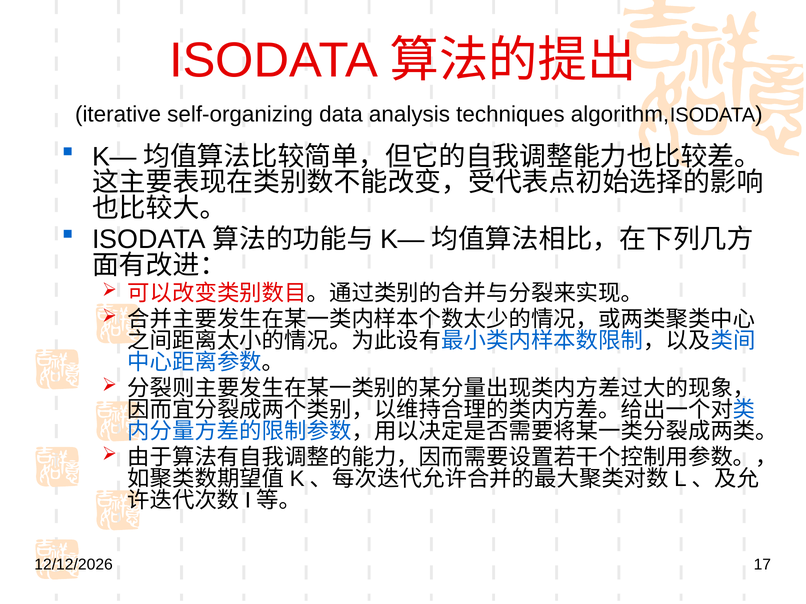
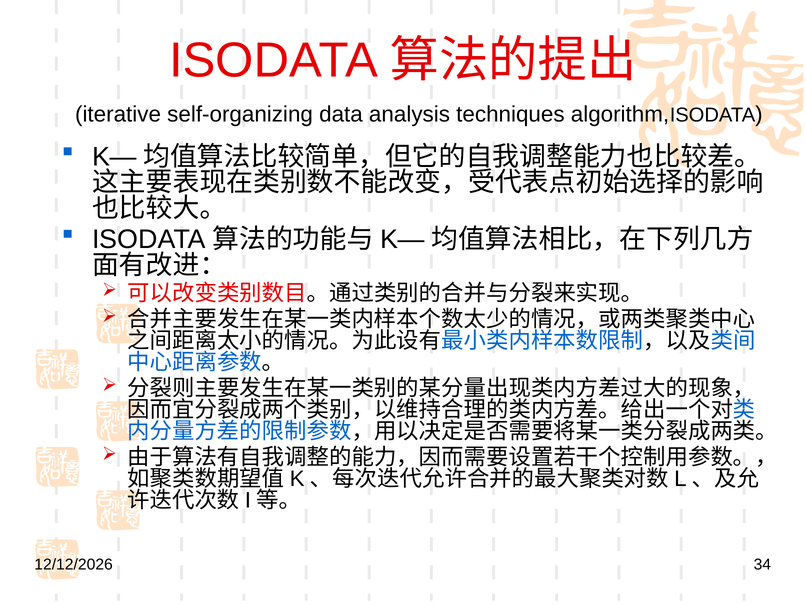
17: 17 -> 34 (762, 565)
